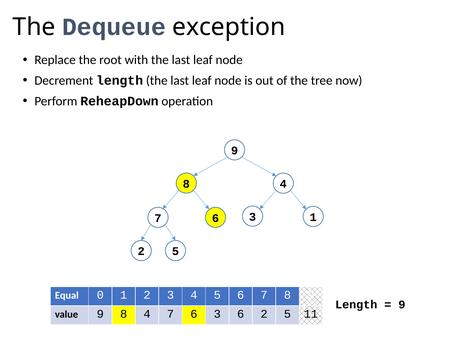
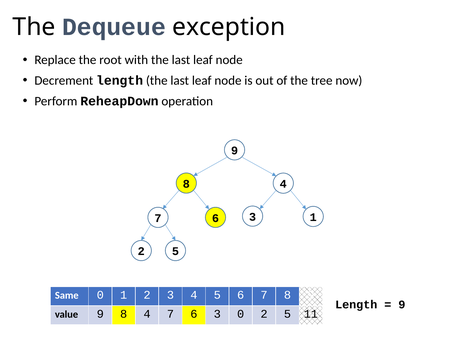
Equal: Equal -> Same (67, 296)
3 6: 6 -> 0 (241, 314)
